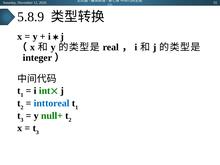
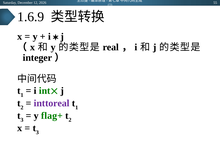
5.8.9: 5.8.9 -> 1.6.9 (31, 17)
inttoreal colour: blue -> purple (52, 103)
null+: null+ -> flag+ (52, 116)
